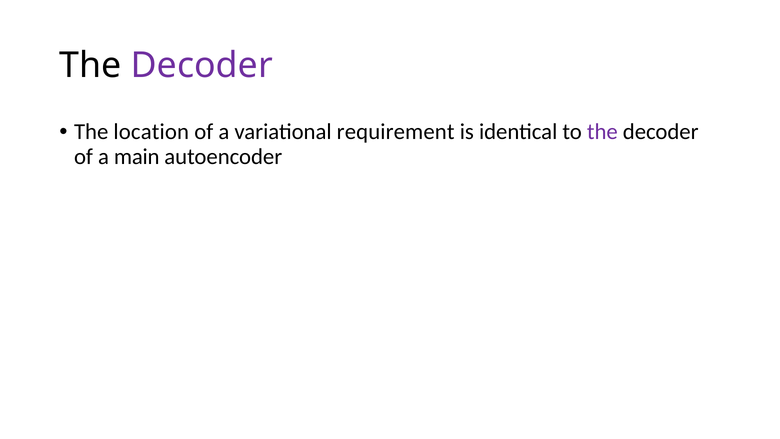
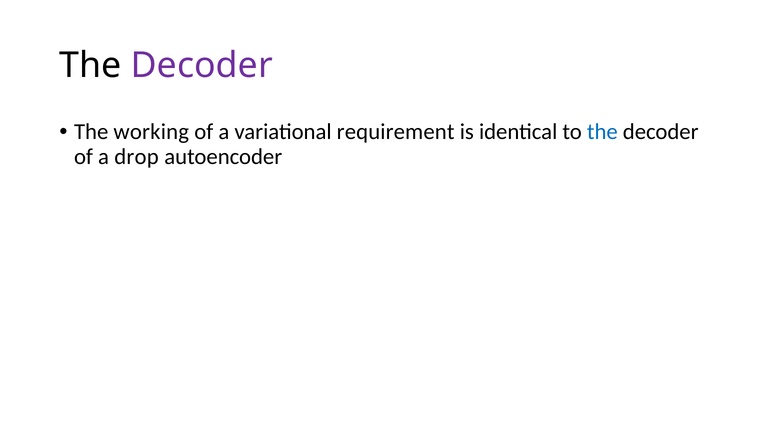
location: location -> working (151, 132)
the colour: purple -> blue (602, 132)
main: main -> drop (137, 156)
